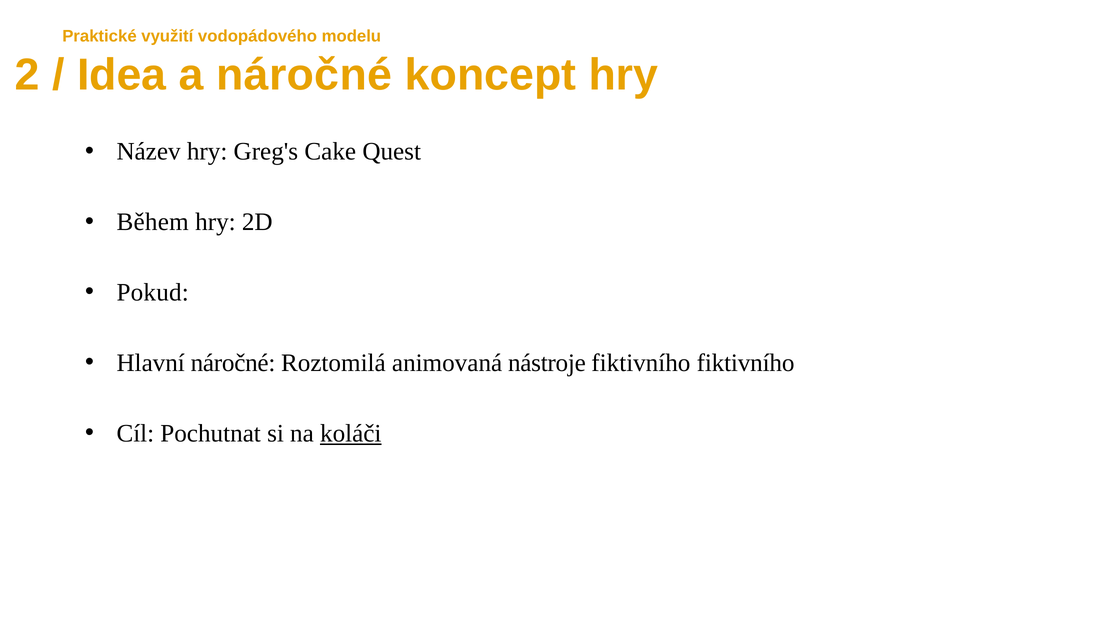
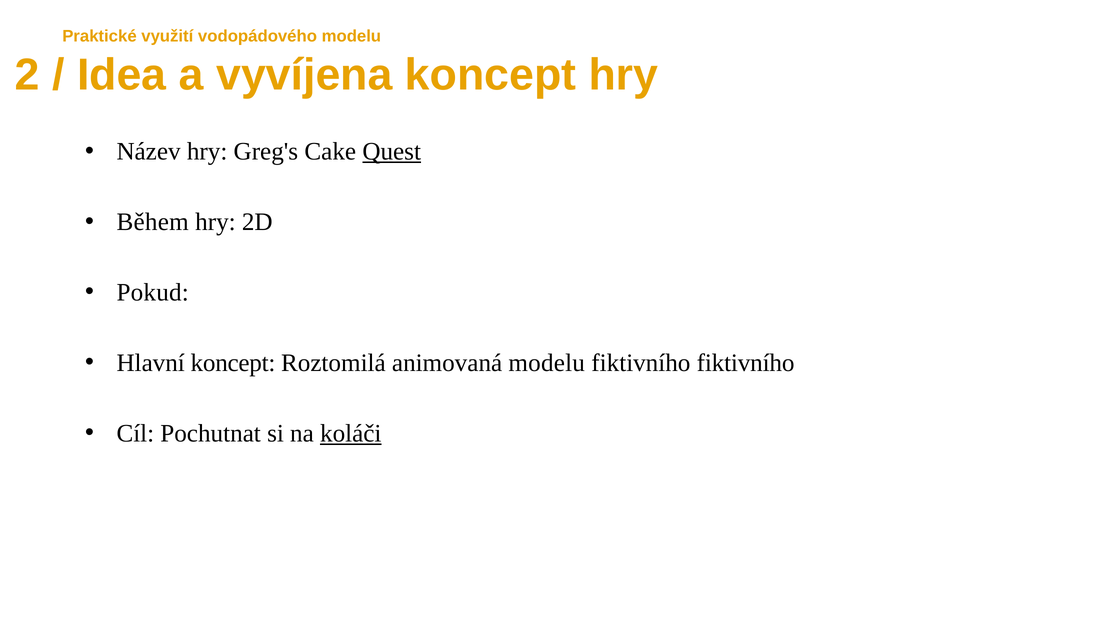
a náročné: náročné -> vyvíjena (304, 75)
Quest underline: none -> present (392, 152)
Hlavní náročné: náročné -> koncept (233, 363)
animovaná nástroje: nástroje -> modelu (547, 363)
